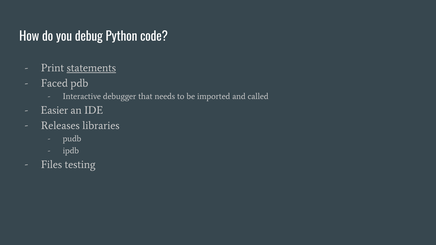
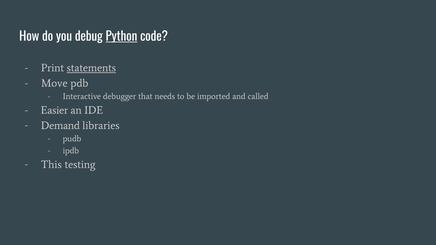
Python underline: none -> present (121, 37)
Faced: Faced -> Move (54, 83)
Releases: Releases -> Demand (60, 126)
Files: Files -> This (51, 165)
